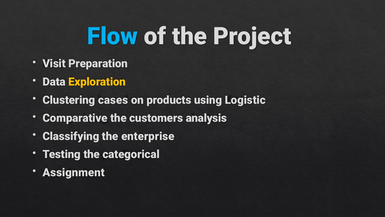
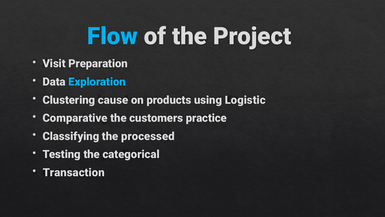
Exploration colour: yellow -> light blue (97, 82)
cases: cases -> cause (113, 100)
analysis: analysis -> practice (206, 118)
enterprise: enterprise -> processed (148, 136)
Assignment: Assignment -> Transaction (74, 172)
